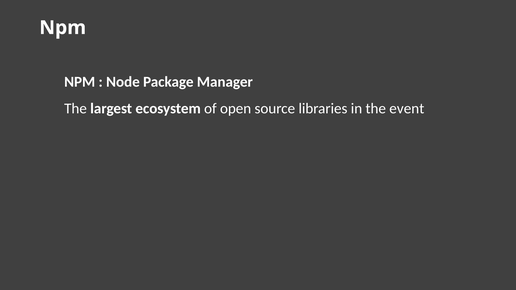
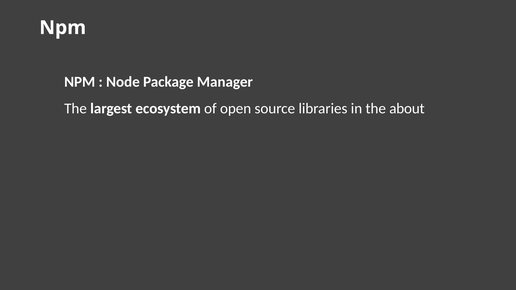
event: event -> about (407, 109)
